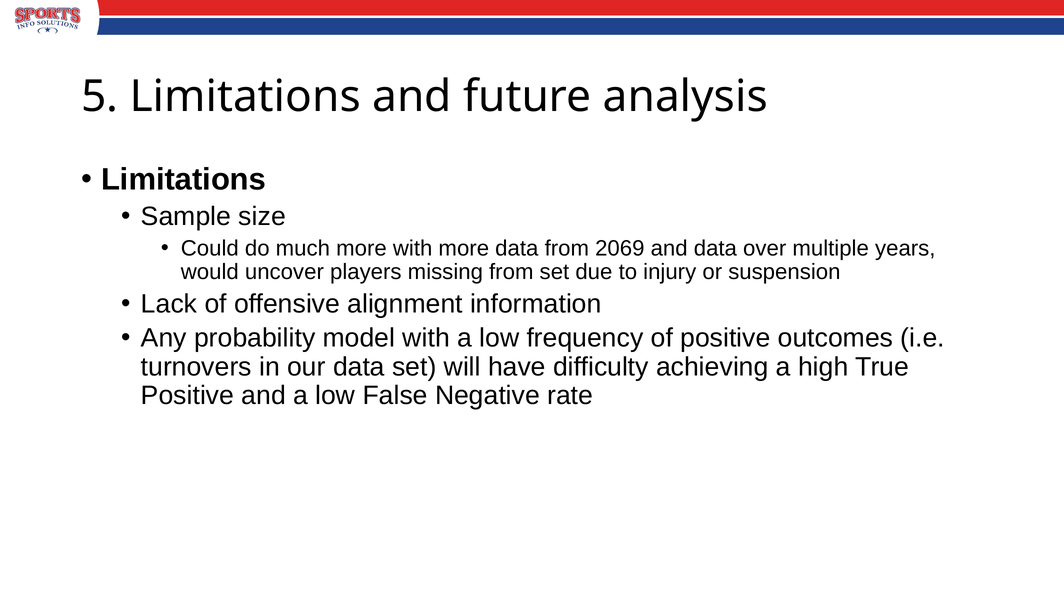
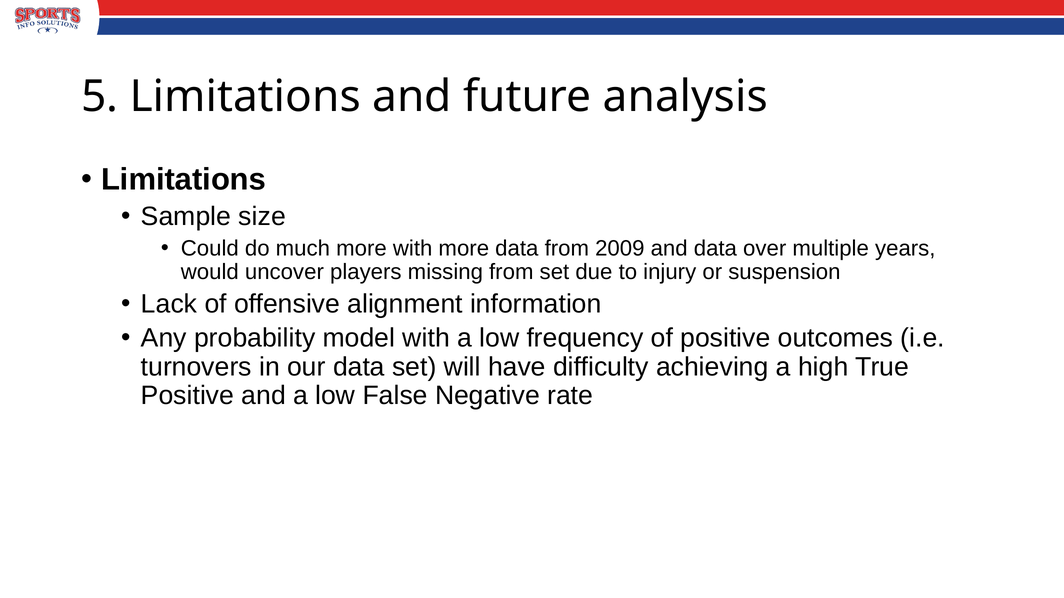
2069: 2069 -> 2009 (620, 248)
